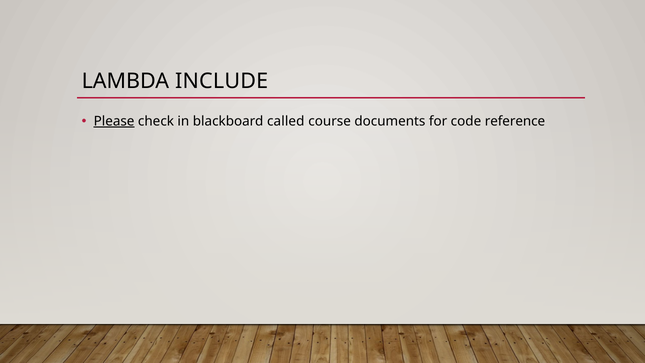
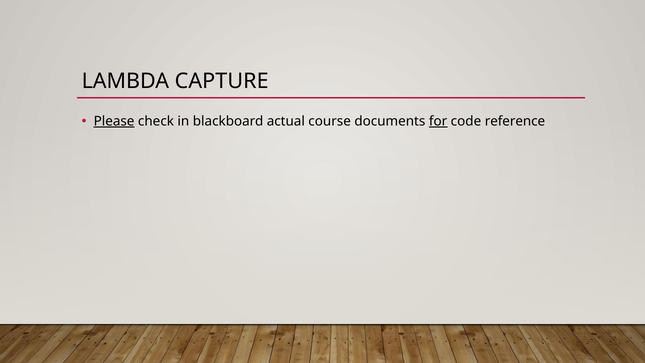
INCLUDE: INCLUDE -> CAPTURE (222, 81)
called: called -> actual (286, 121)
for underline: none -> present (438, 121)
